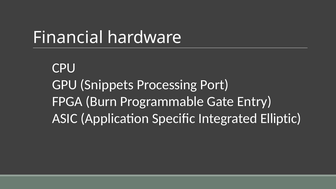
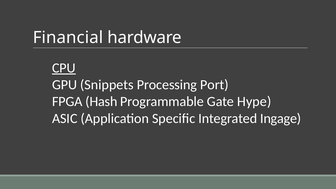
CPU underline: none -> present (64, 68)
Burn: Burn -> Hash (101, 102)
Entry: Entry -> Hype (254, 102)
Elliptic: Elliptic -> Ingage (281, 118)
